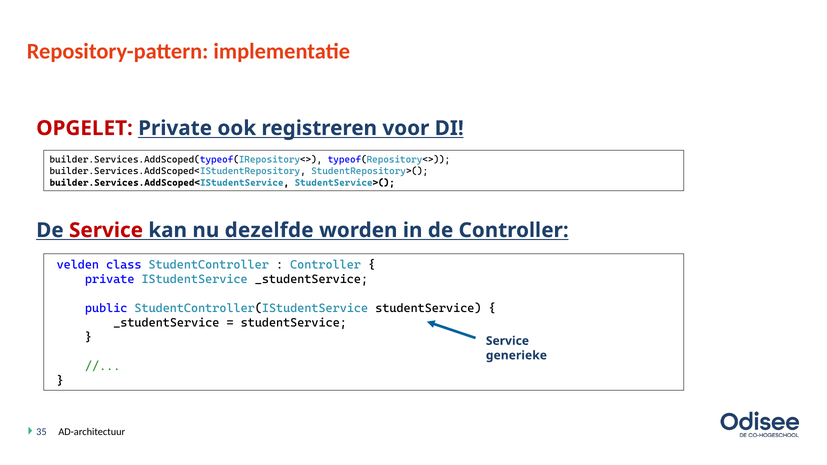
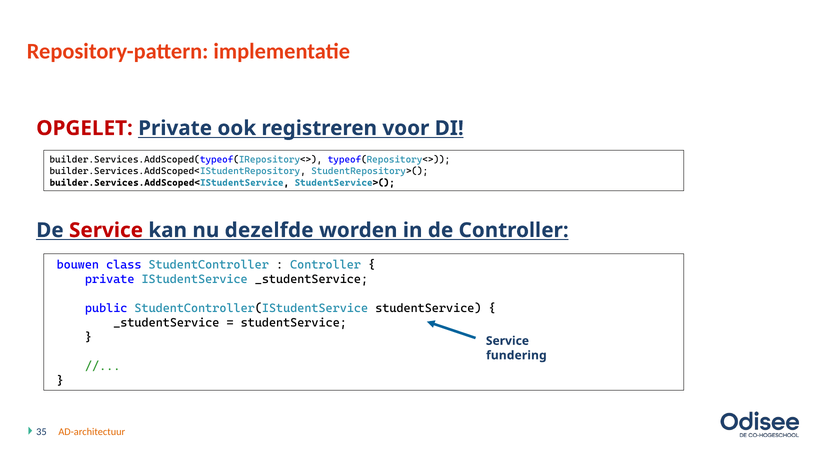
velden: velden -> bouwen (78, 265)
generieke: generieke -> fundering (516, 355)
AD-architectuur colour: black -> orange (92, 432)
